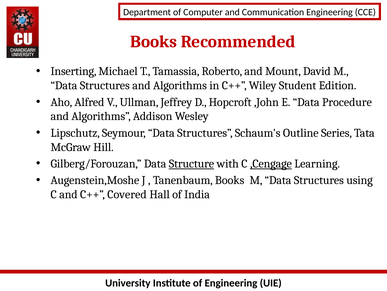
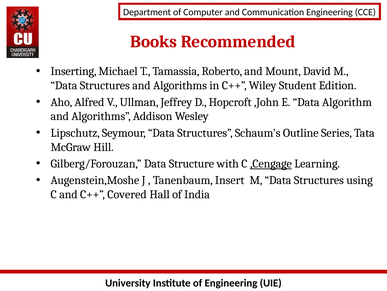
Procedure: Procedure -> Algorithm (347, 102)
Structure underline: present -> none (191, 163)
Tanenbaum Books: Books -> Insert (230, 180)
